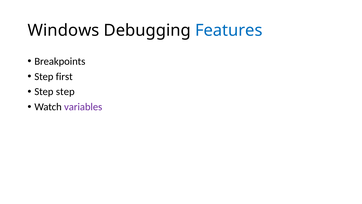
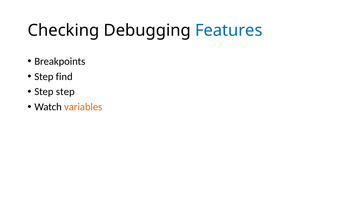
Windows: Windows -> Checking (64, 30)
first: first -> find (64, 76)
variables colour: purple -> orange (83, 107)
